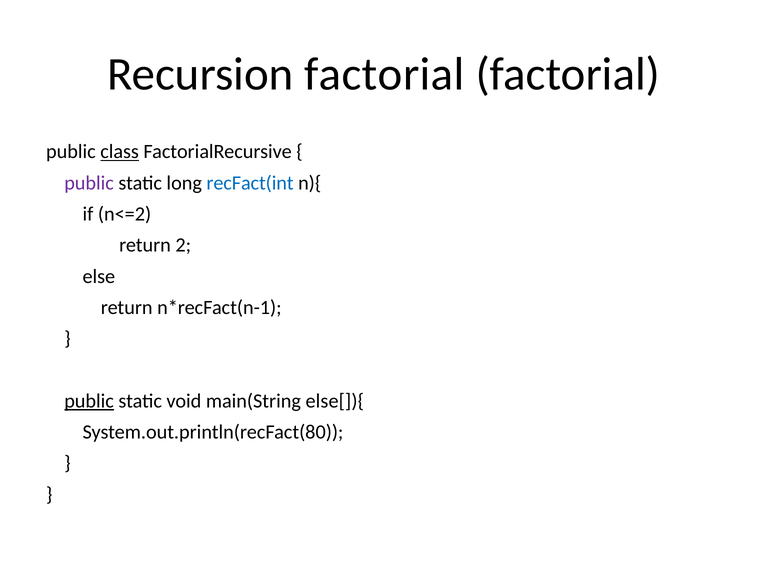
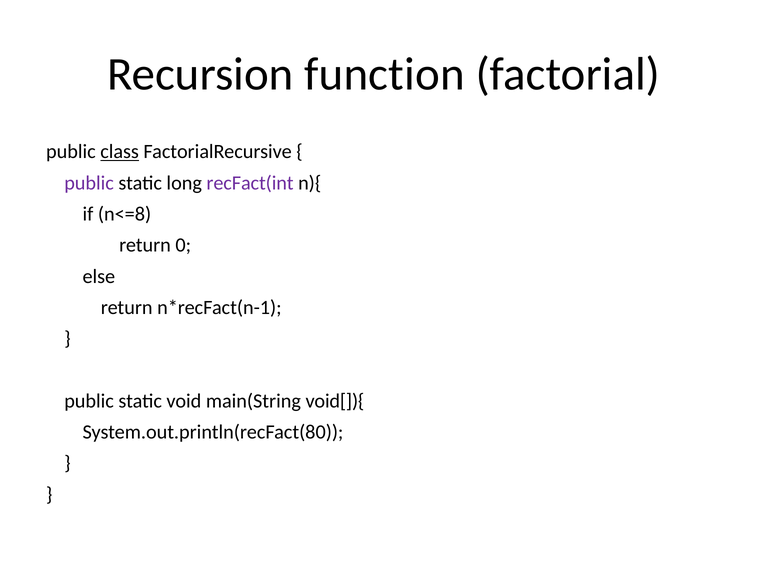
Recursion factorial: factorial -> function (384, 74)
recFact(int colour: blue -> purple (250, 183)
n<=2: n<=2 -> n<=8 (125, 214)
2: 2 -> 0 (183, 245)
public underline: present -> none (89, 401)
else[]){: else[]){ -> void[]){ (335, 401)
